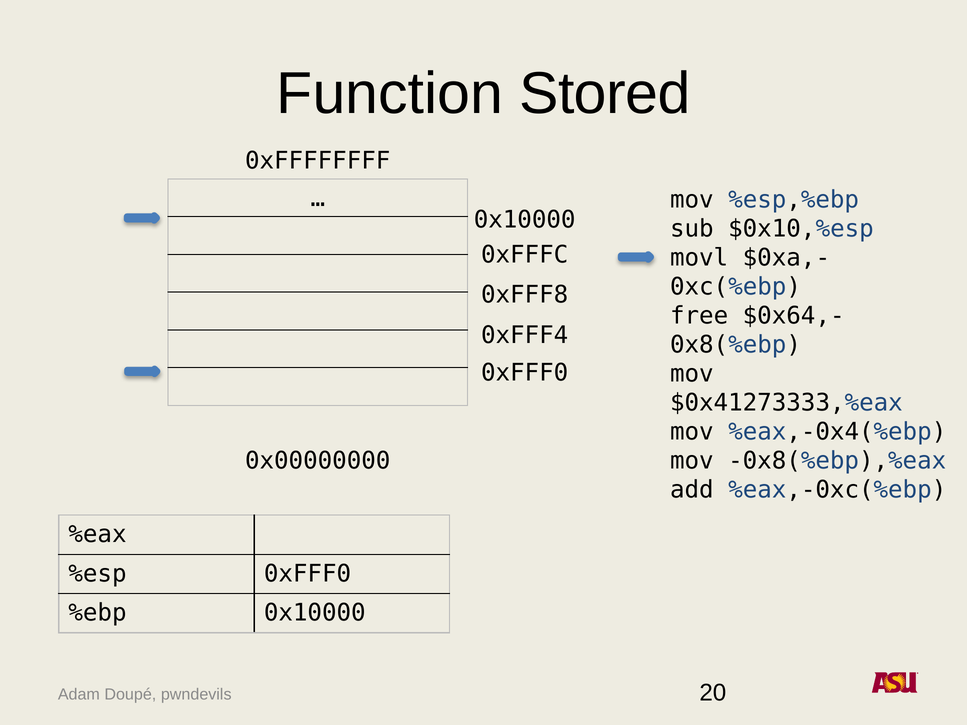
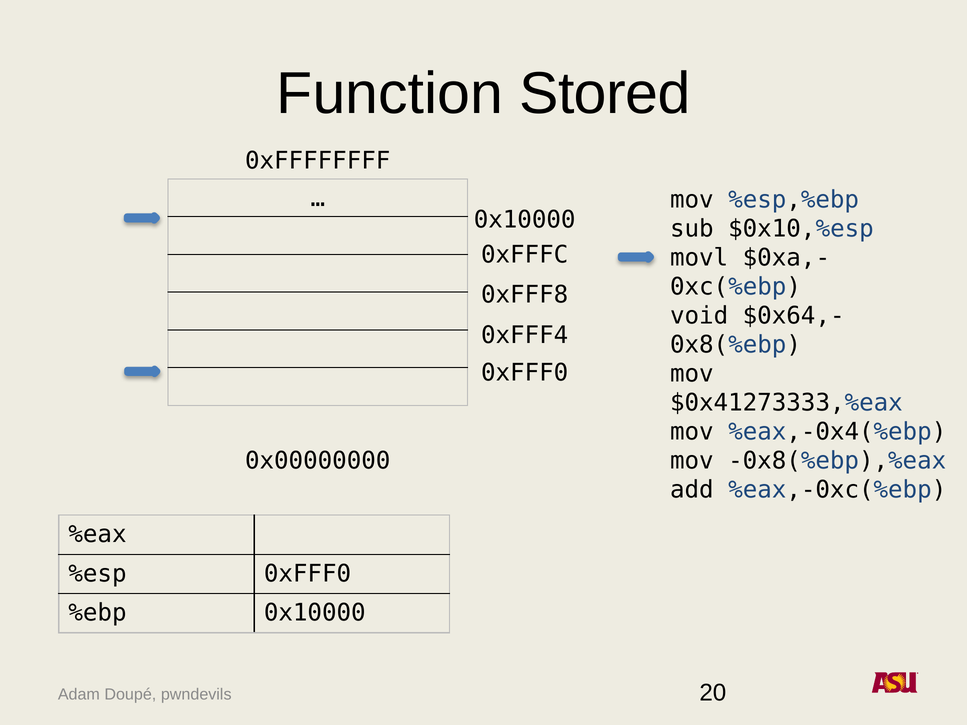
free: free -> void (699, 316)
